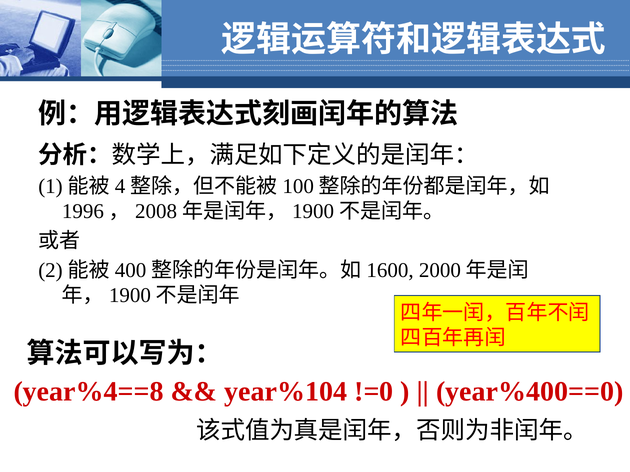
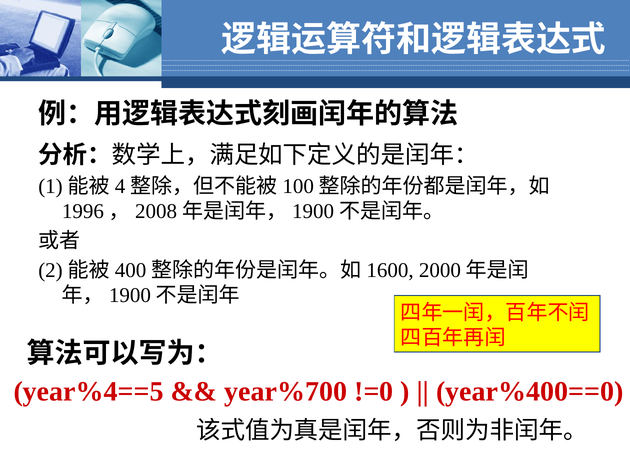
year%4==8: year%4==8 -> year%4==5 (89, 392)
year%104: year%104 -> year%700 (286, 392)
